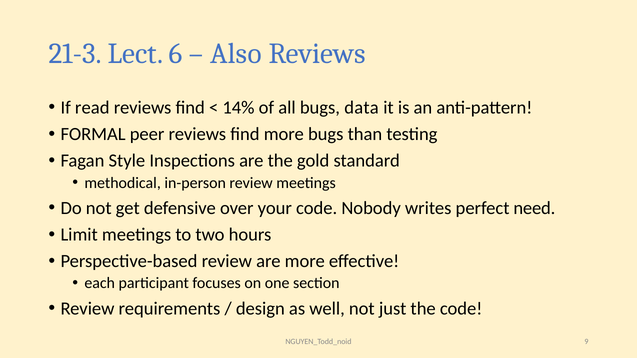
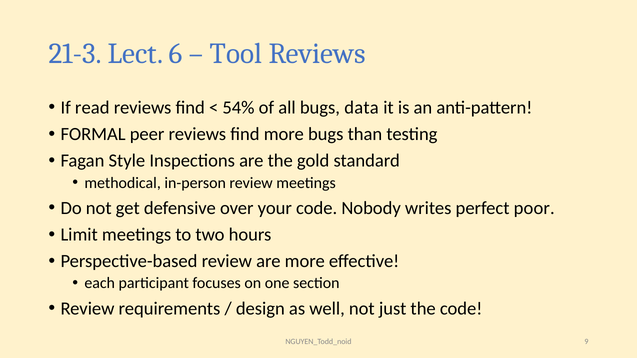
Also: Also -> Tool (236, 54)
14%: 14% -> 54% (238, 108)
need: need -> poor (534, 208)
